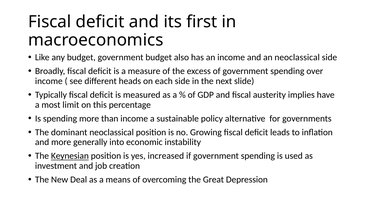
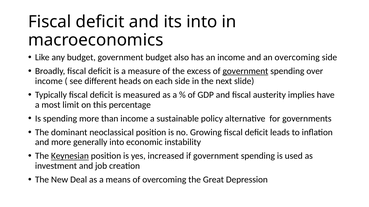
its first: first -> into (202, 22)
an neoclassical: neoclassical -> overcoming (297, 57)
government underline: none -> present (245, 71)
